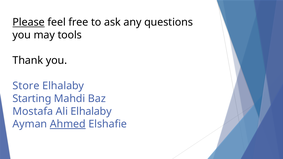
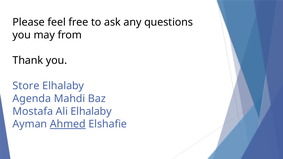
Please underline: present -> none (29, 22)
tools: tools -> from (70, 35)
Starting: Starting -> Agenda (32, 99)
